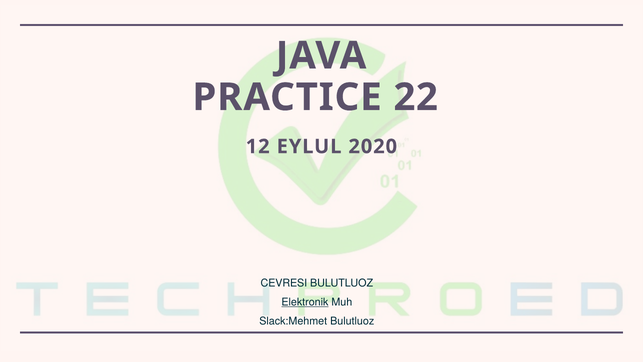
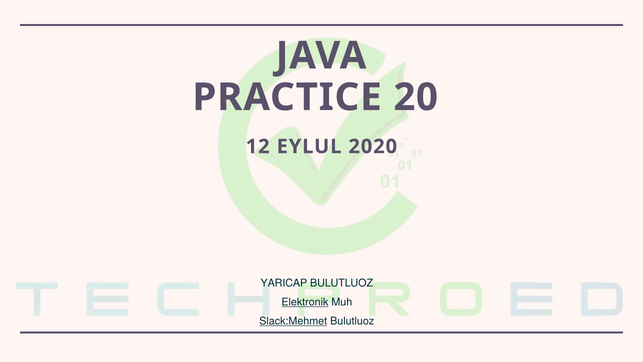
22: 22 -> 20 (416, 97)
CEVRESI: CEVRESI -> YARICAP (284, 283)
Slack:Mehmet underline: none -> present (293, 321)
